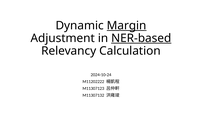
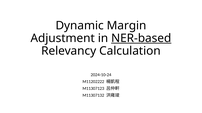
Margin underline: present -> none (127, 26)
